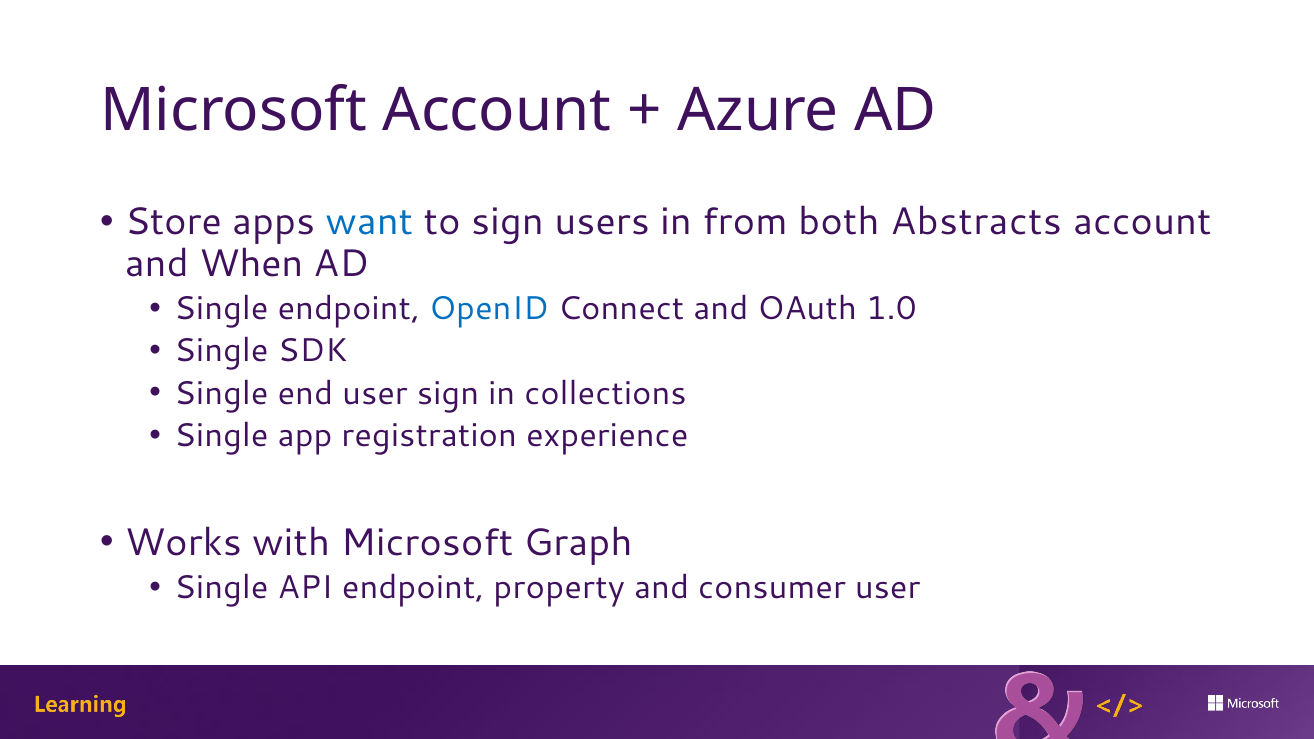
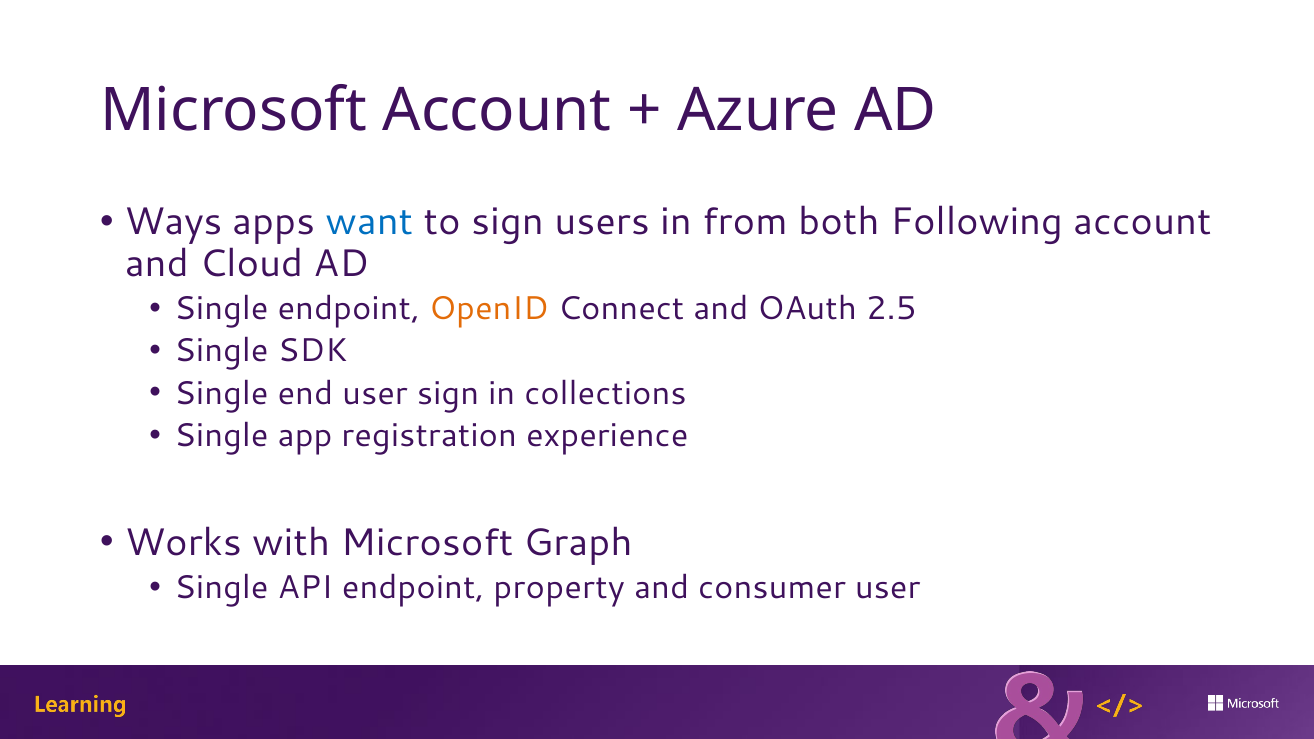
Store: Store -> Ways (173, 222)
Abstracts: Abstracts -> Following (976, 222)
When: When -> Cloud (251, 263)
OpenID colour: blue -> orange (489, 309)
1.0: 1.0 -> 2.5 (891, 309)
